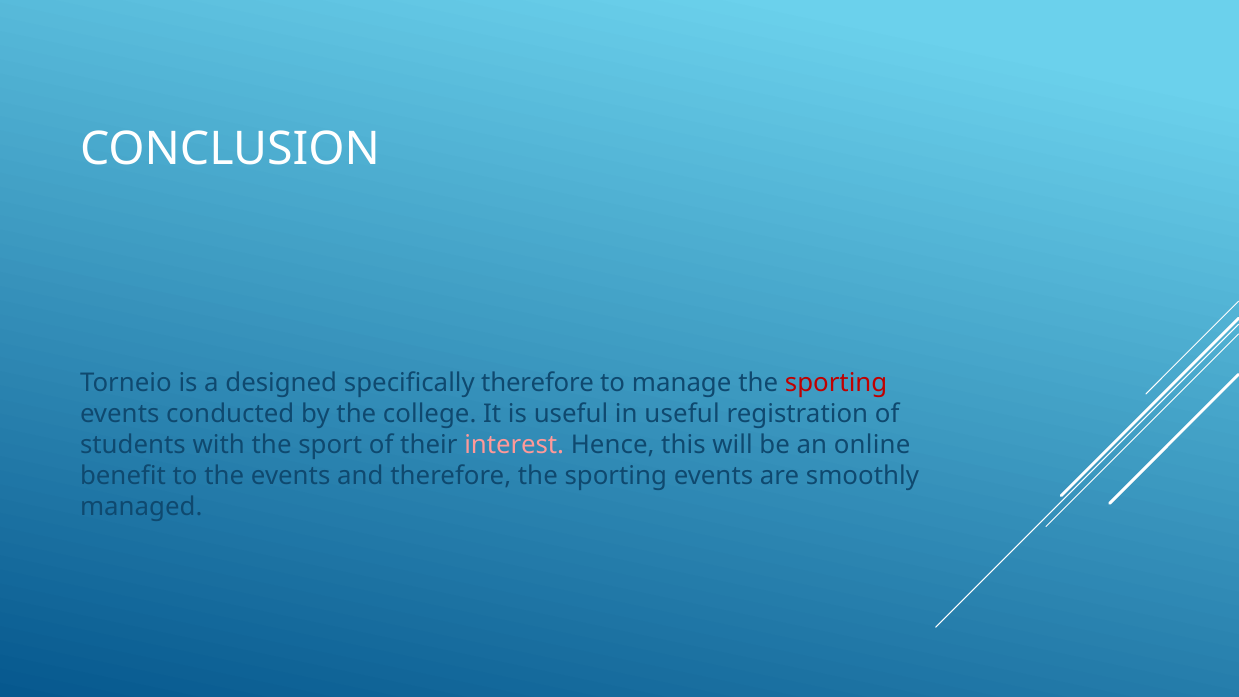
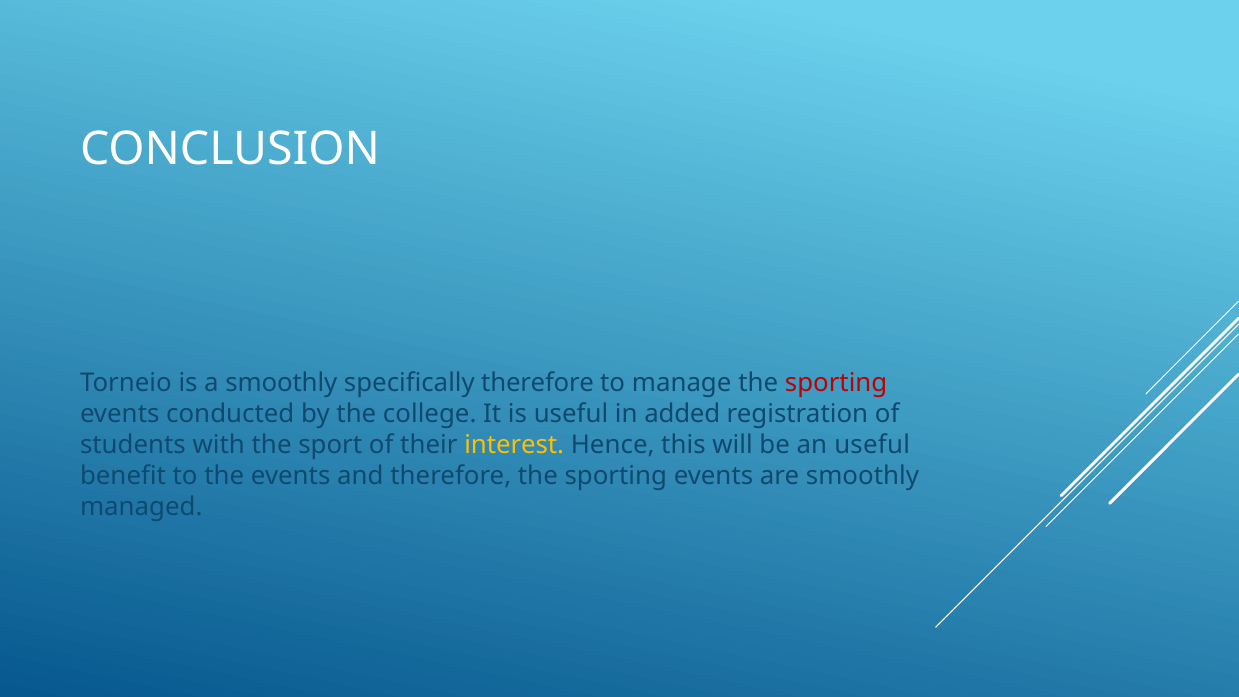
a designed: designed -> smoothly (281, 383)
in useful: useful -> added (682, 414)
interest colour: pink -> yellow (514, 445)
an online: online -> useful (872, 445)
